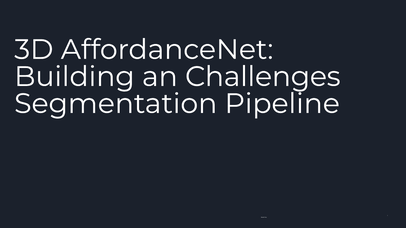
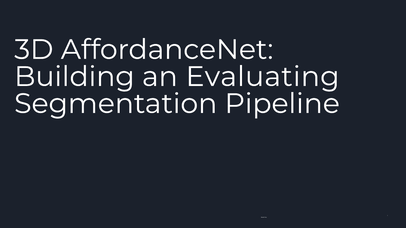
Challenges: Challenges -> Evaluating (263, 77)
